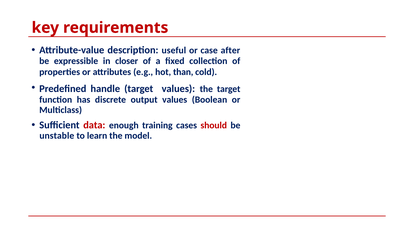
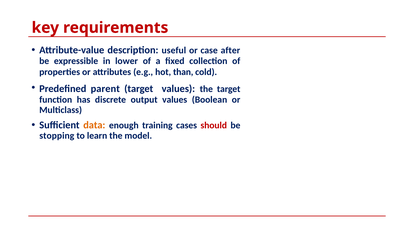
closer: closer -> lower (127, 61)
handle: handle -> parent (105, 89)
data colour: red -> orange (94, 125)
unstable: unstable -> stopping (57, 136)
